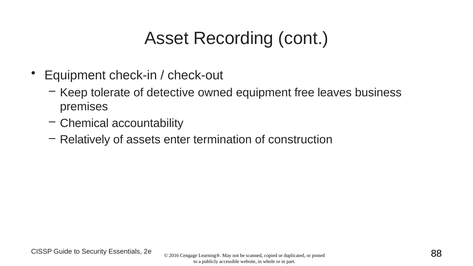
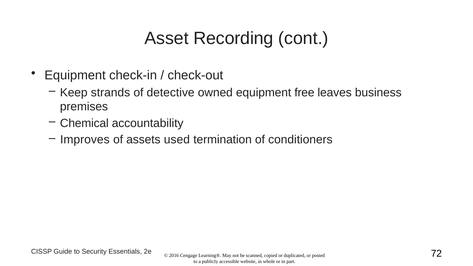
tolerate: tolerate -> strands (110, 92)
Relatively: Relatively -> Improves (85, 140)
enter: enter -> used (177, 140)
construction: construction -> conditioners (300, 140)
88: 88 -> 72 (436, 254)
